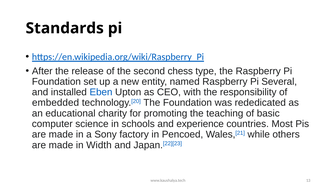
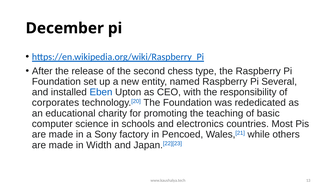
Standards: Standards -> December (65, 28)
embedded: embedded -> corporates (56, 103)
experience: experience -> electronics (200, 124)
